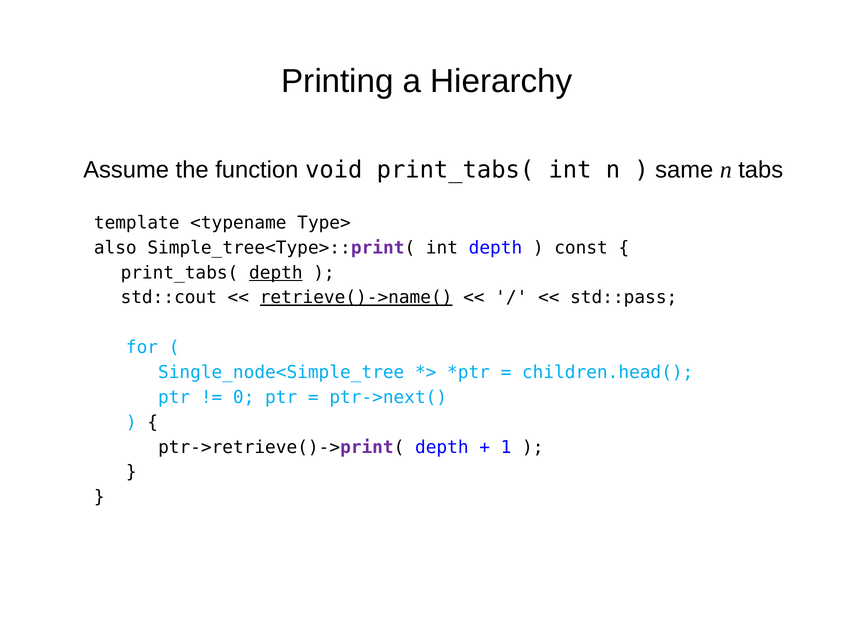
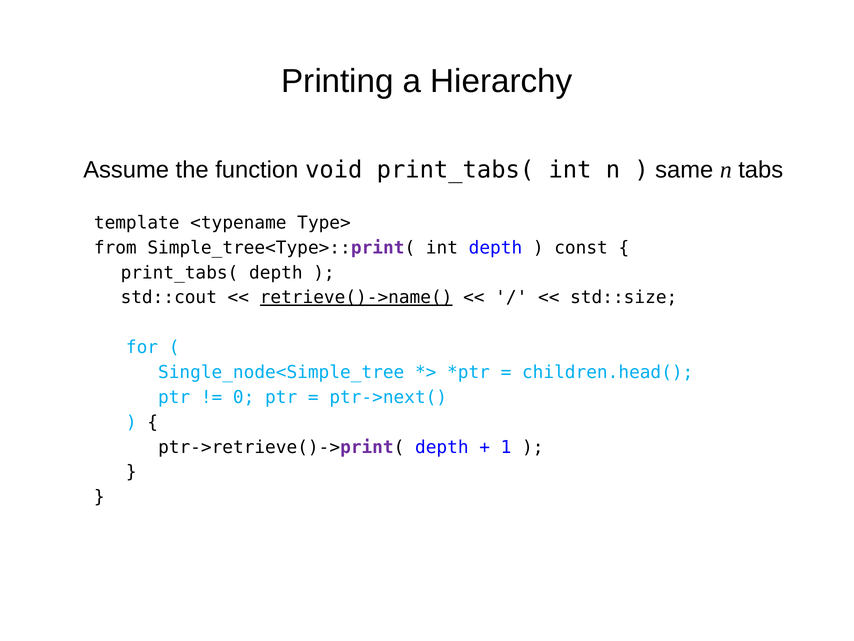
also: also -> from (115, 248)
depth underline: present -> none (276, 272)
std::pass: std::pass -> std::size (624, 297)
